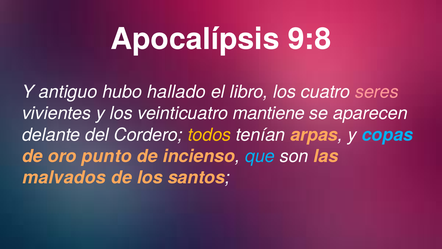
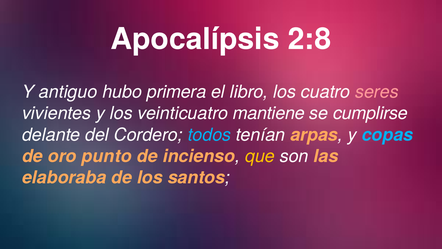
9:8: 9:8 -> 2:8 (309, 39)
hallado: hallado -> primera (177, 92)
aparecen: aparecen -> cumplirse (370, 113)
todos colour: yellow -> light blue (209, 135)
que colour: light blue -> yellow (260, 156)
malvados: malvados -> elaboraba (64, 177)
